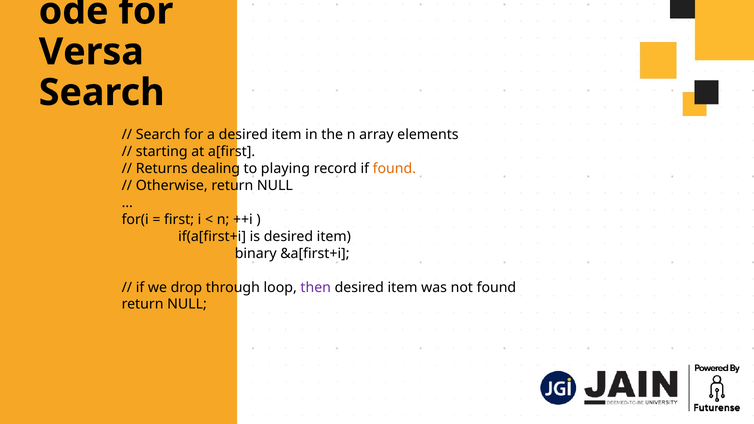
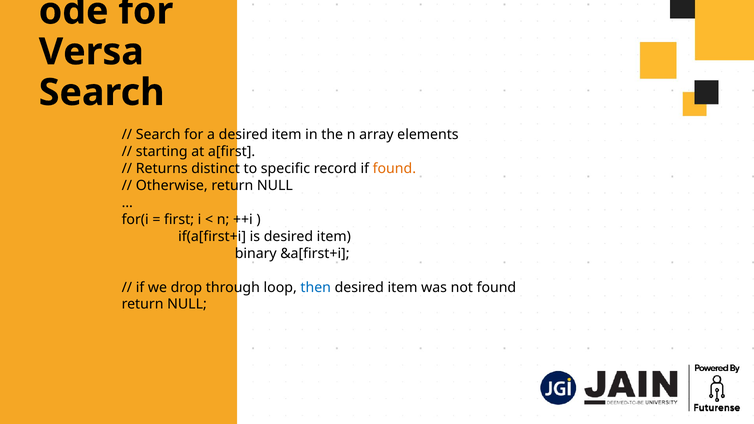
dealing: dealing -> distinct (216, 169)
playing: playing -> specific (285, 169)
then colour: purple -> blue (316, 287)
